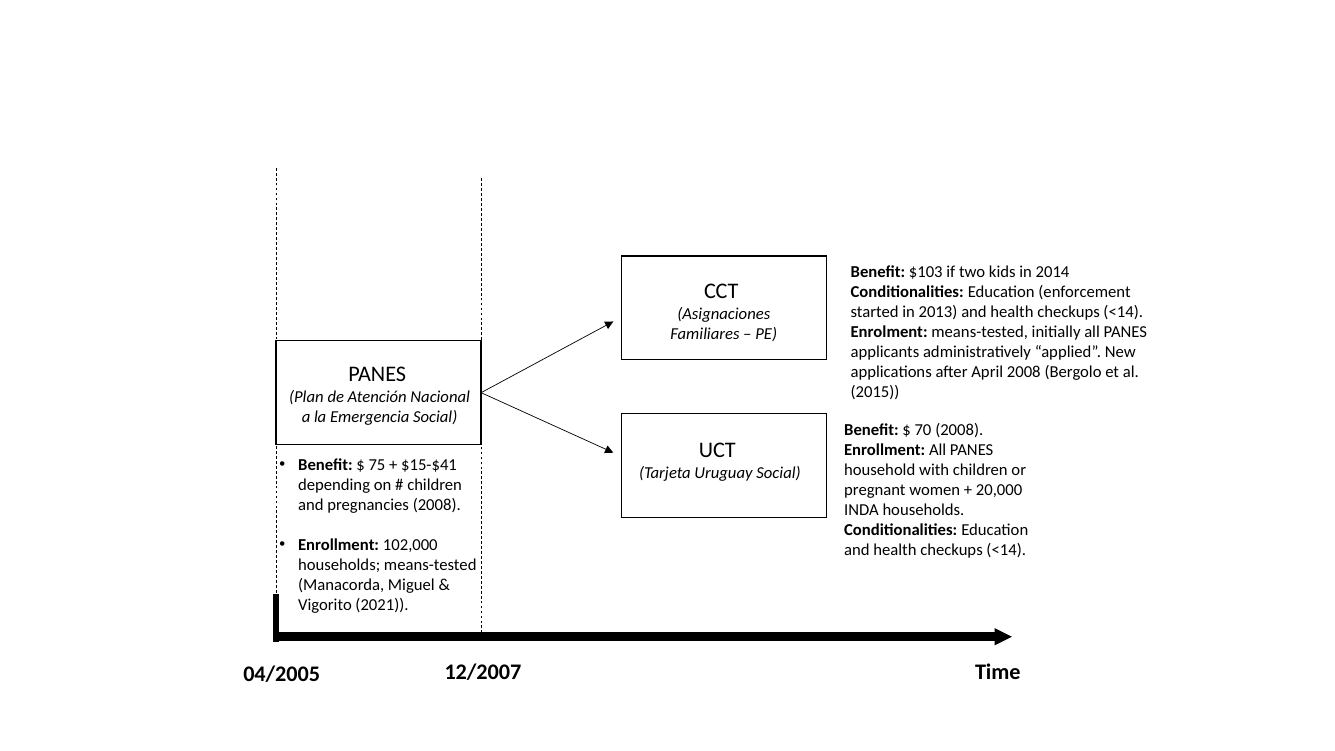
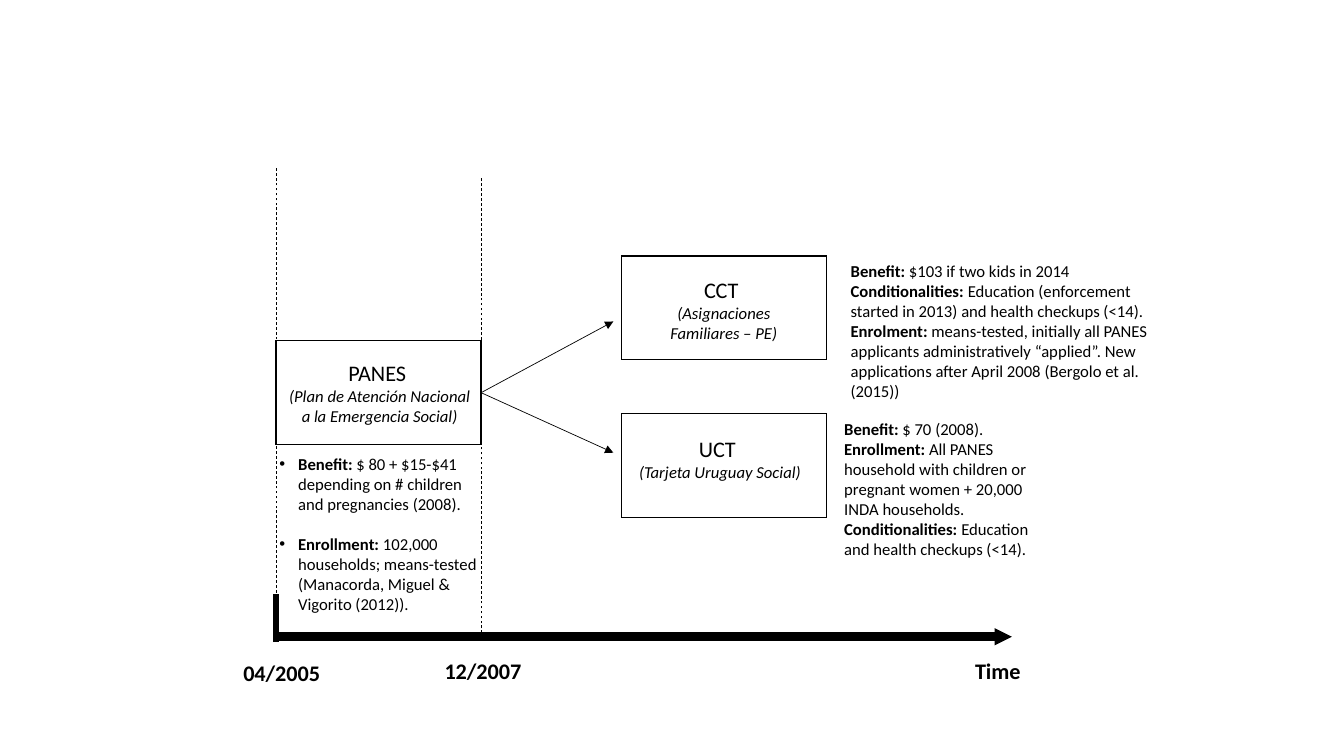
75: 75 -> 80 (377, 465)
2021: 2021 -> 2012 (382, 605)
